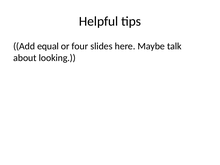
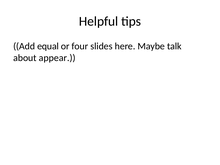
looking: looking -> appear (57, 58)
